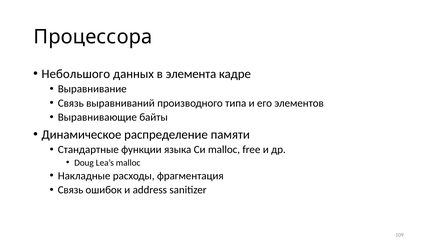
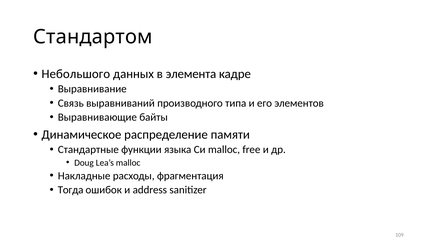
Процессора: Процессора -> Стандартом (93, 37)
Связь: Связь -> Тогда (71, 190)
